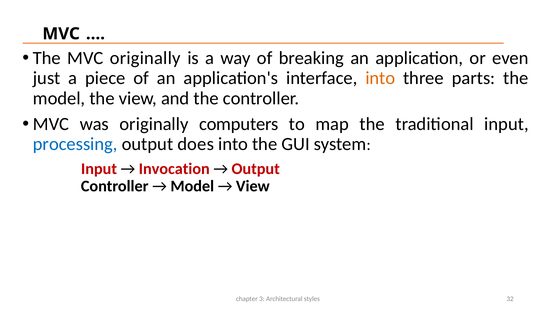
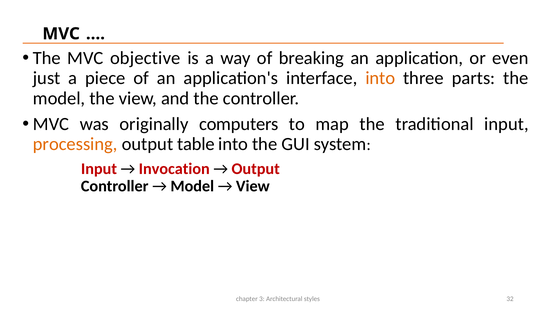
MVC originally: originally -> objective (145, 58)
processing colour: blue -> orange (75, 144)
does: does -> table (196, 144)
